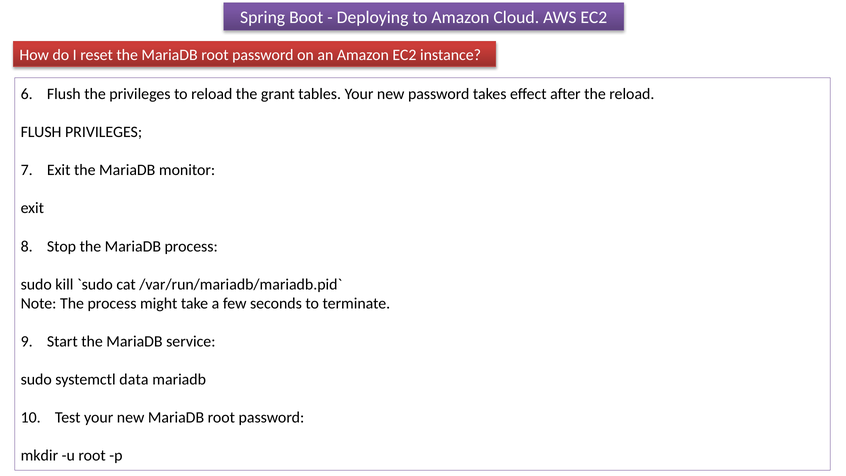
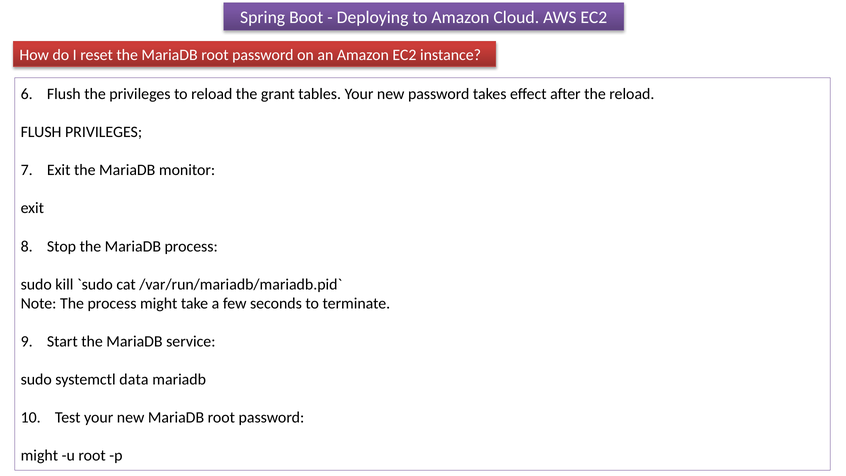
mkdir: mkdir -> might (39, 456)
